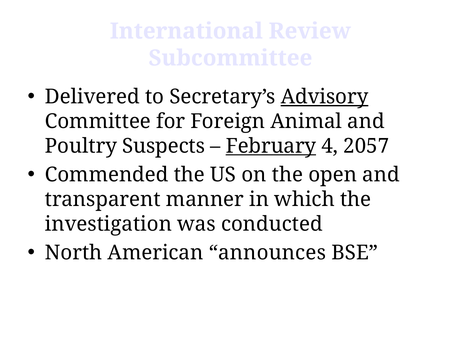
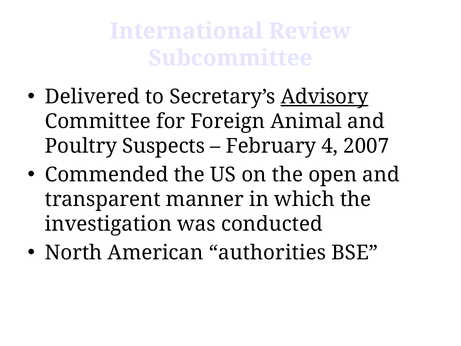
February underline: present -> none (271, 146)
2057: 2057 -> 2007 (366, 146)
announces: announces -> authorities (267, 253)
